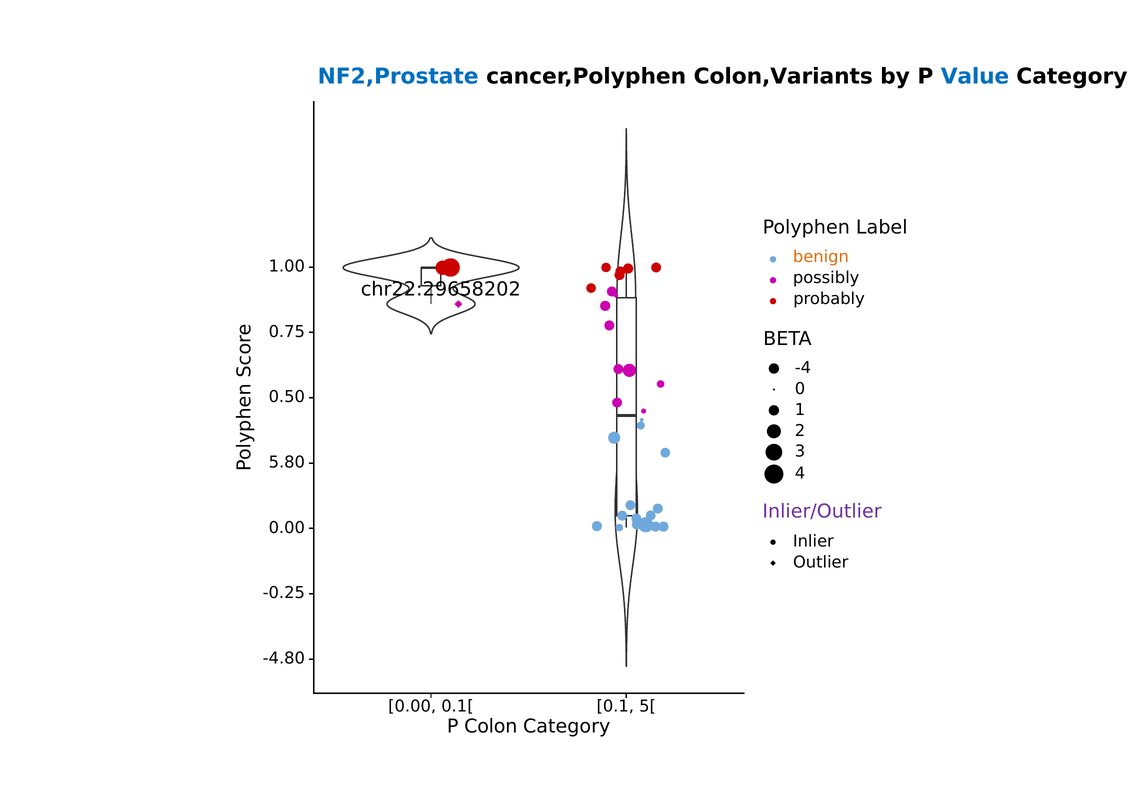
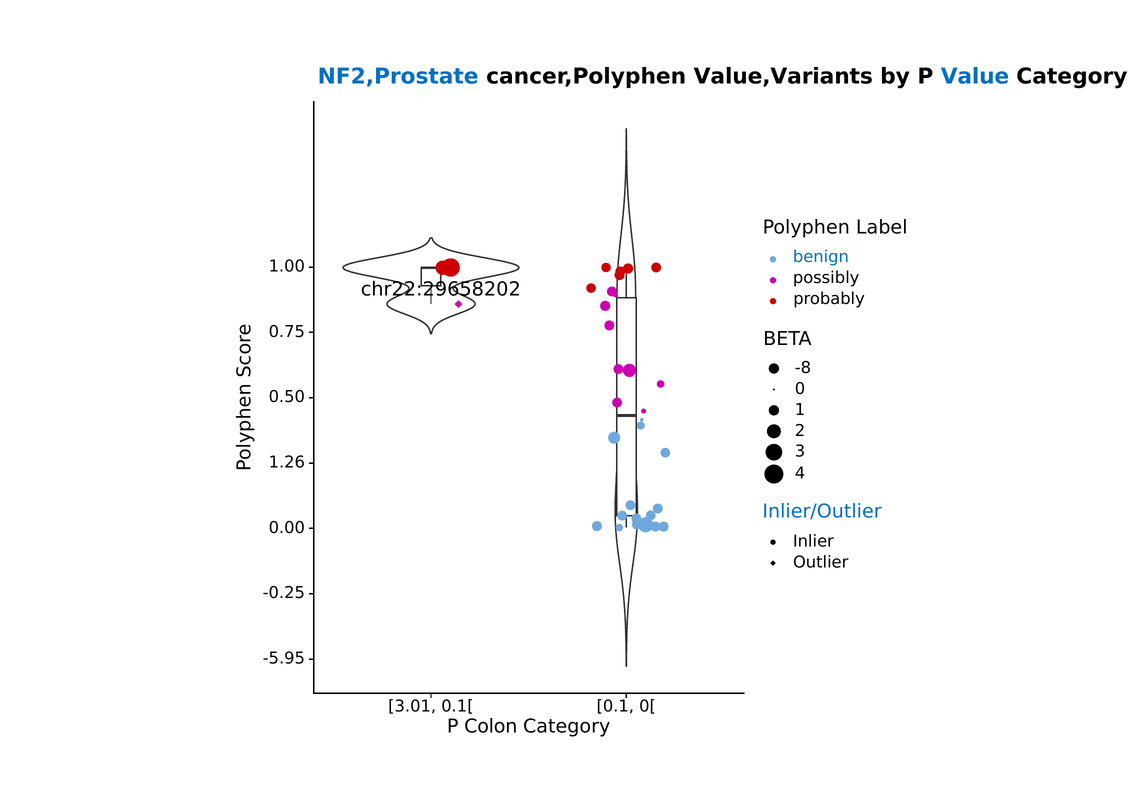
Colon,Variants: Colon,Variants -> Value,Variants (783, 76)
benign colour: orange -> blue (821, 257)
-4: -4 -> -8 (803, 368)
5.80: 5.80 -> 1.26 (287, 462)
Inlier/Outlier colour: purple -> blue (822, 511)
-4.80: -4.80 -> -5.95 (284, 658)
0.00: 0.00 -> 3.01 (412, 706)
5[: 5[ -> 0[ (648, 706)
